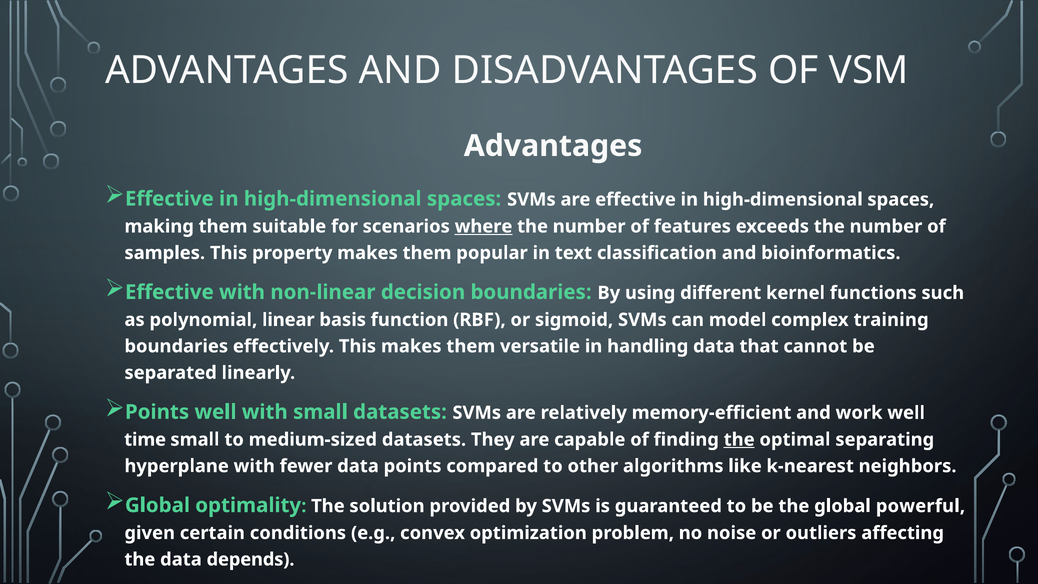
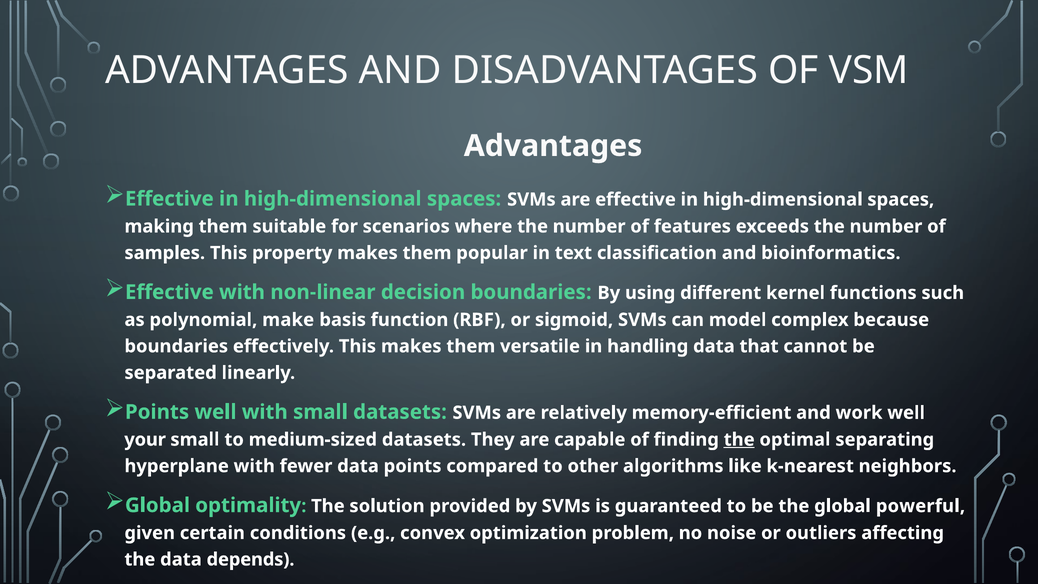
where underline: present -> none (484, 226)
linear: linear -> make (288, 320)
training: training -> because (891, 320)
time: time -> your (145, 440)
